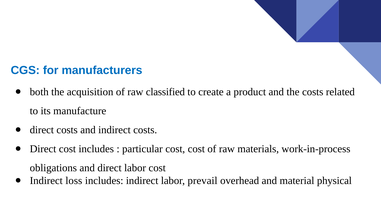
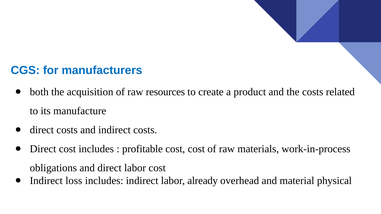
classified: classified -> resources (165, 92)
particular: particular -> profitable (142, 149)
prevail: prevail -> already (203, 181)
